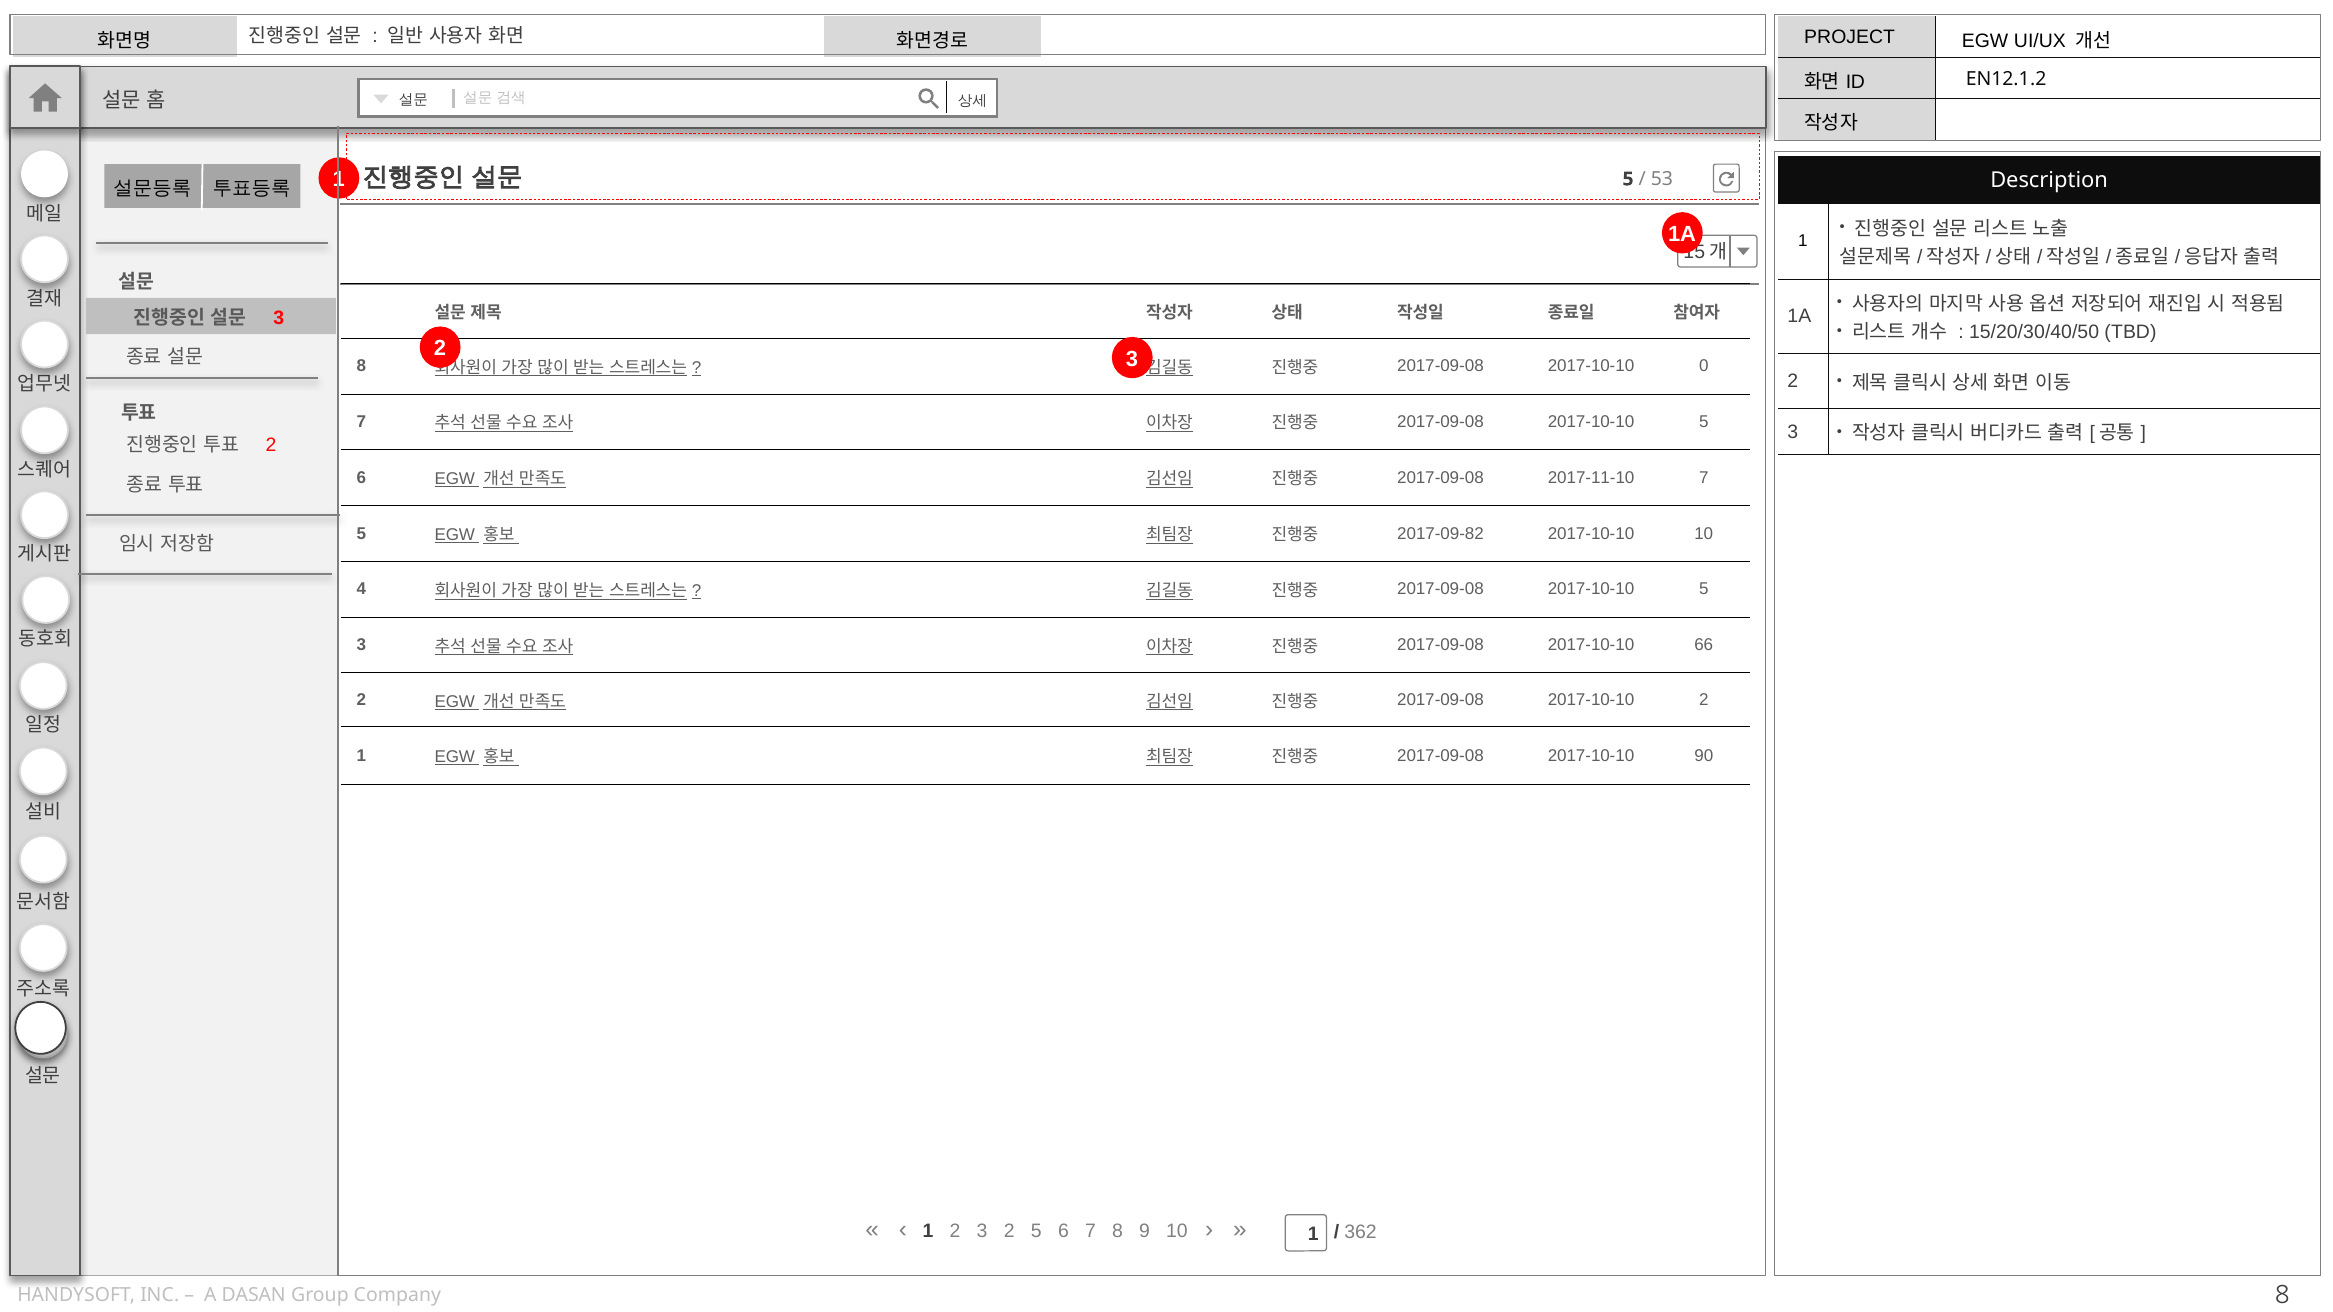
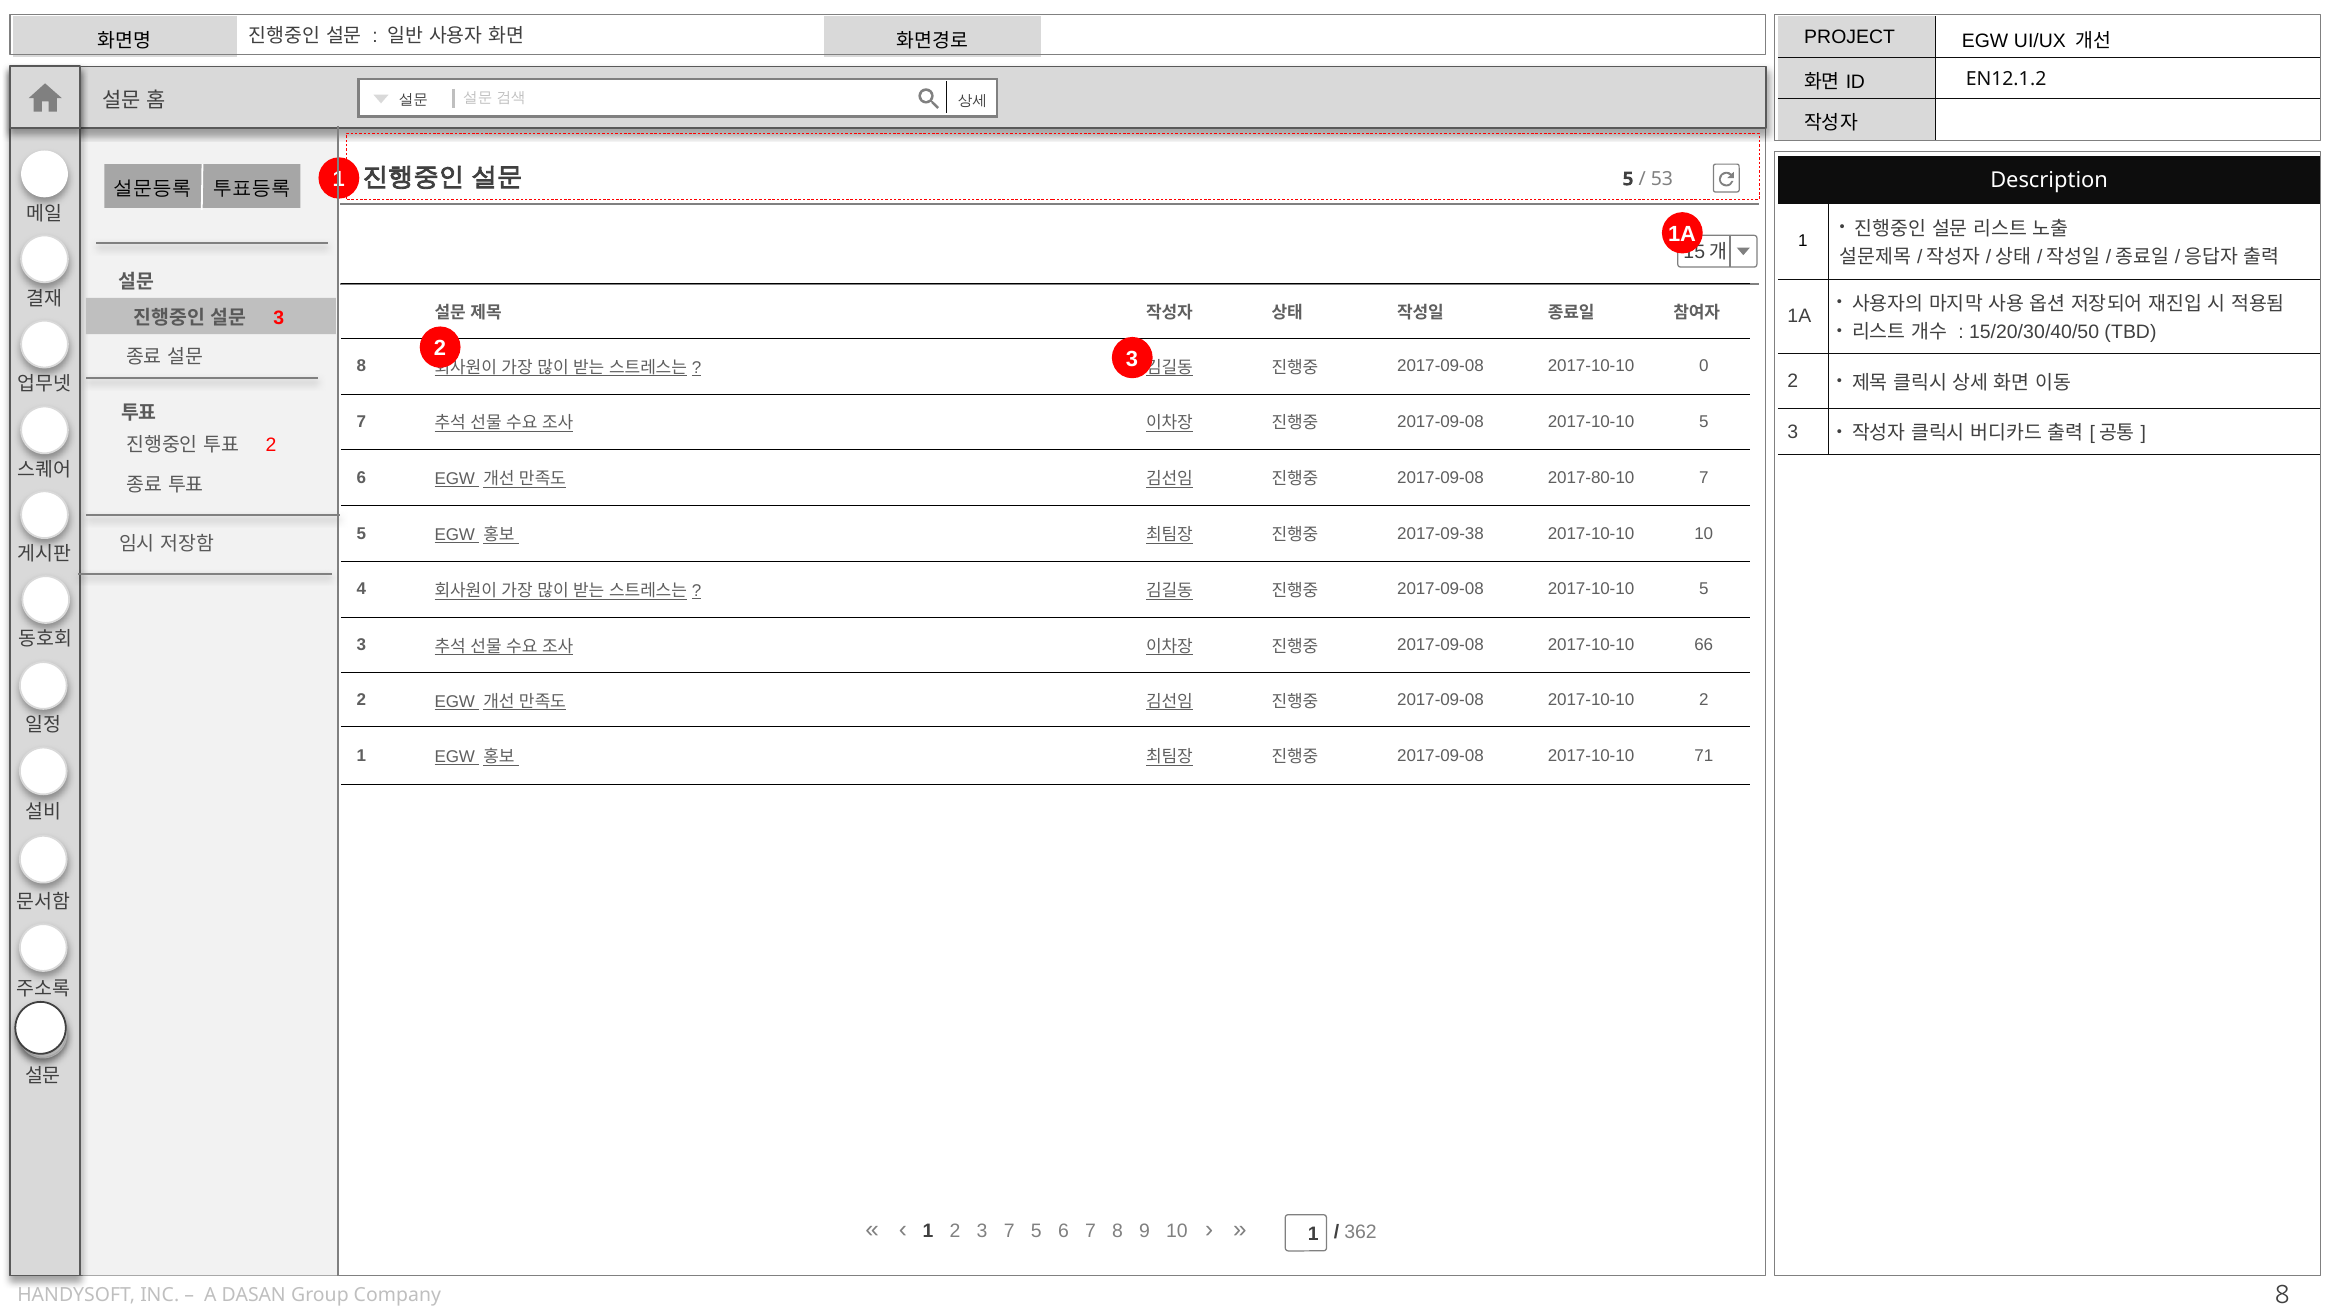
2017-11-10: 2017-11-10 -> 2017-80-10 (1591, 478)
2017-09-82: 2017-09-82 -> 2017-09-38 (1441, 534)
90: 90 -> 71 (1704, 756)
3 2: 2 -> 7 (1009, 1231)
